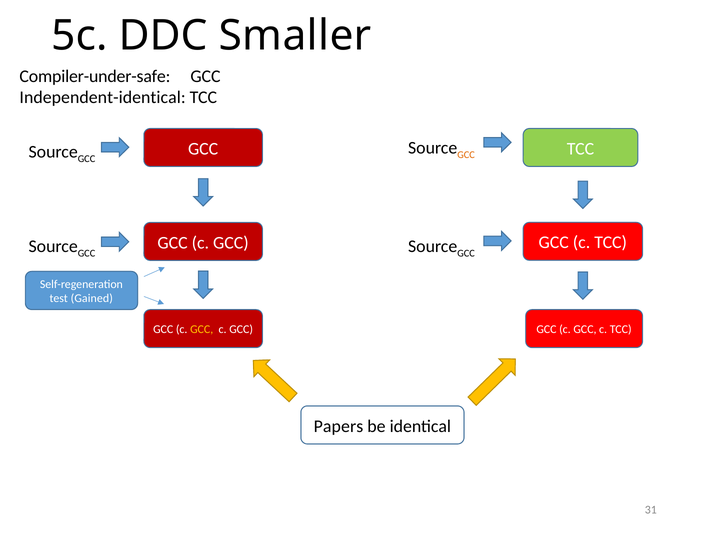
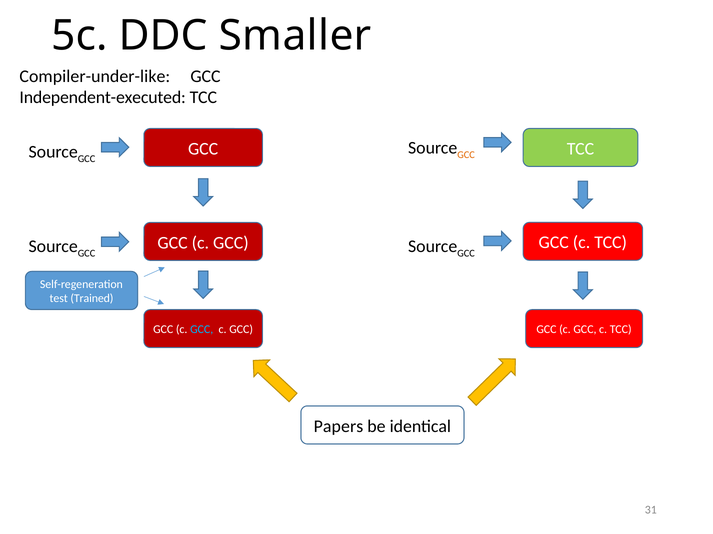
Compiler-under-safe: Compiler-under-safe -> Compiler-under-like (95, 76)
Independent-identical: Independent-identical -> Independent-executed (103, 98)
Gained: Gained -> Trained (92, 299)
GCC colour: yellow -> light blue (202, 330)
